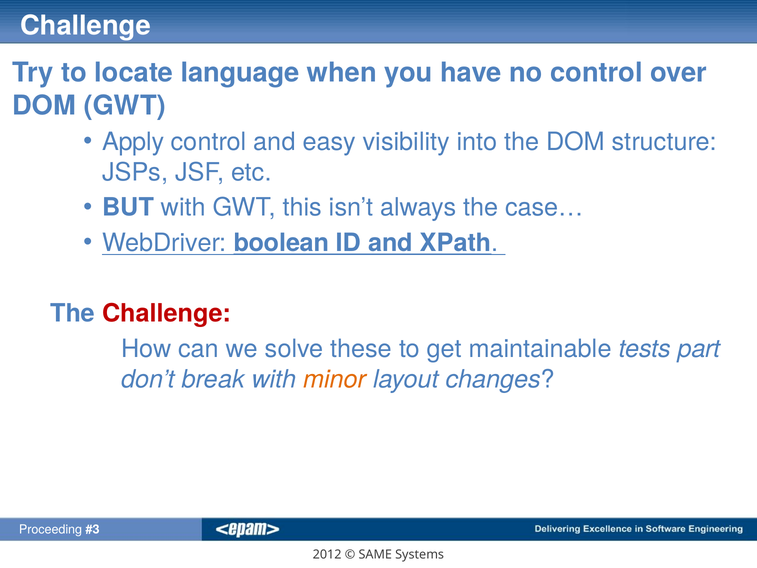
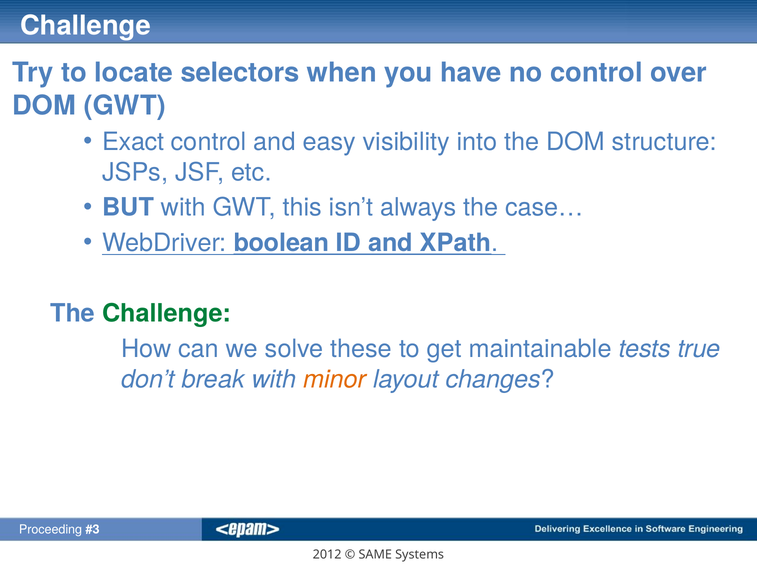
language: language -> selectors (240, 73)
Apply: Apply -> Exact (133, 142)
Challenge colour: red -> green (167, 313)
part: part -> true (699, 349)
